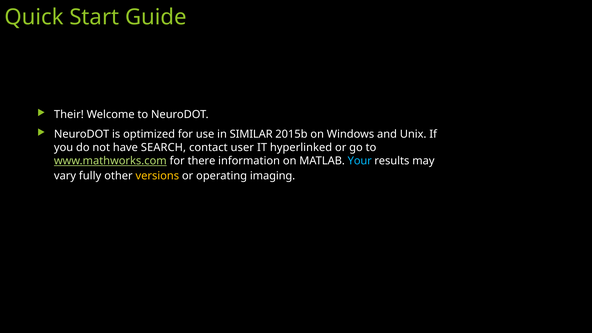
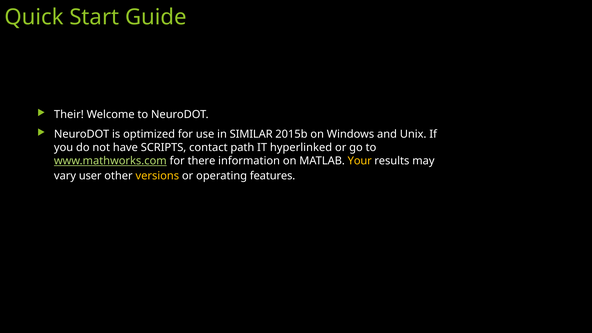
SEARCH: SEARCH -> SCRIPTS (164, 147)
user: user -> path (242, 147)
Your colour: light blue -> yellow (360, 161)
fully: fully -> user (90, 176)
imaging: imaging -> features (273, 176)
